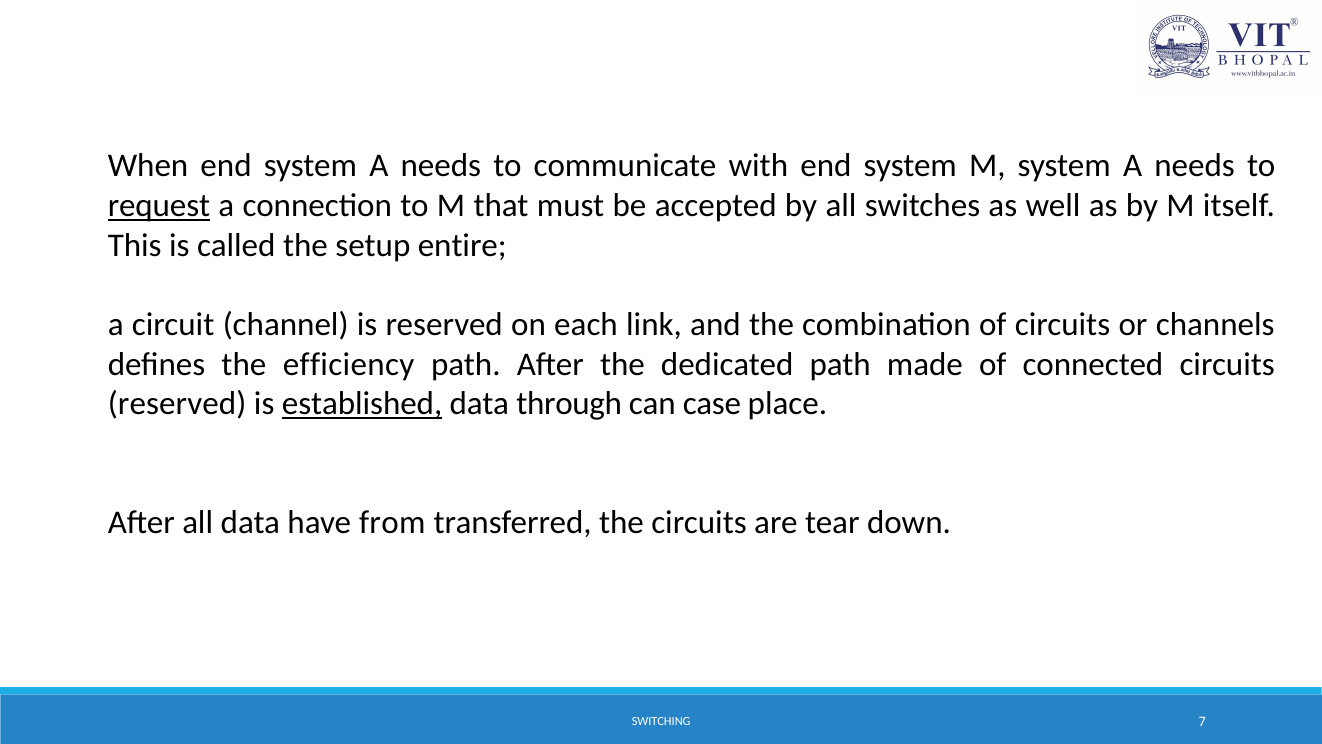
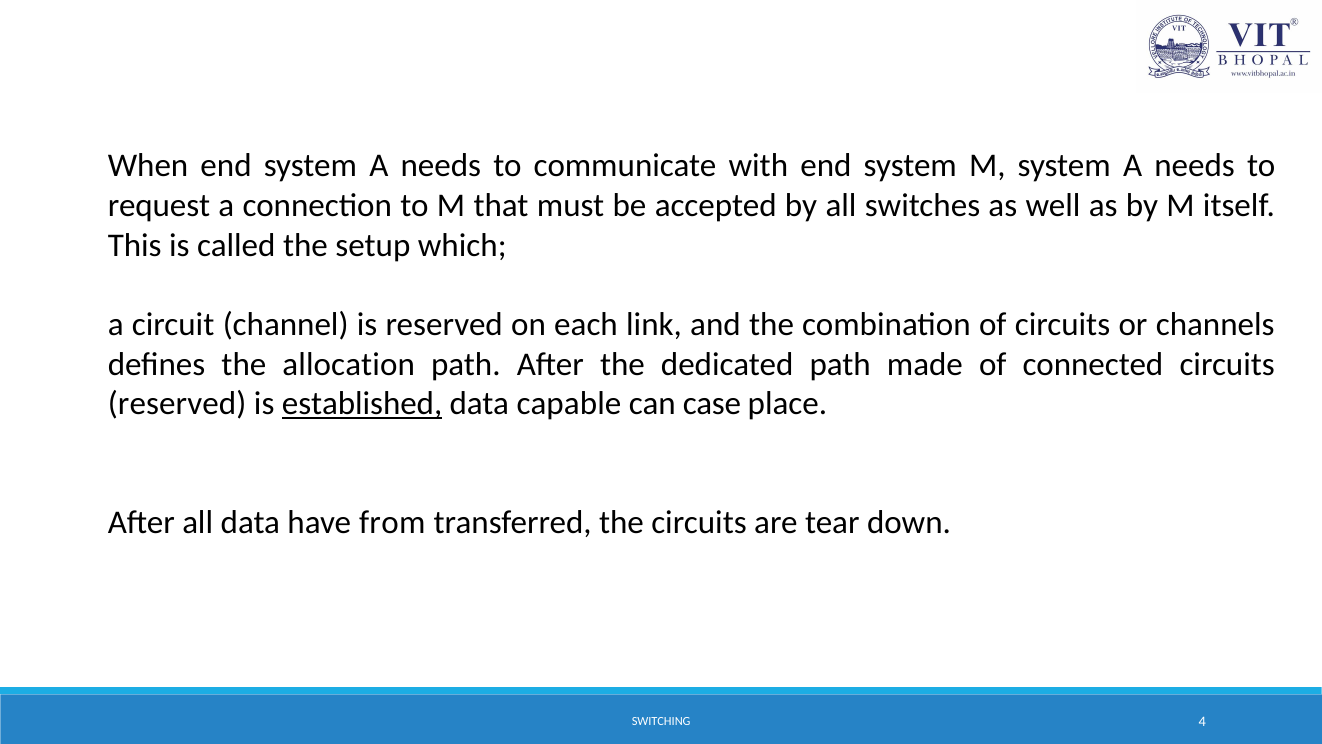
request underline: present -> none (159, 205)
entire: entire -> which (462, 245)
efficiency: efficiency -> allocation (349, 364)
through: through -> capable (569, 404)
7: 7 -> 4 (1202, 721)
